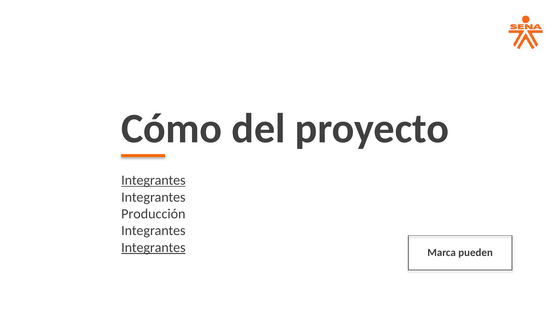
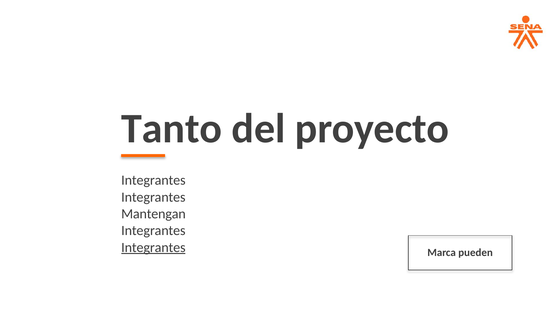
Cómo: Cómo -> Tanto (172, 129)
Integrantes underline: present -> none (153, 180)
Producción: Producción -> Mantengan (153, 214)
